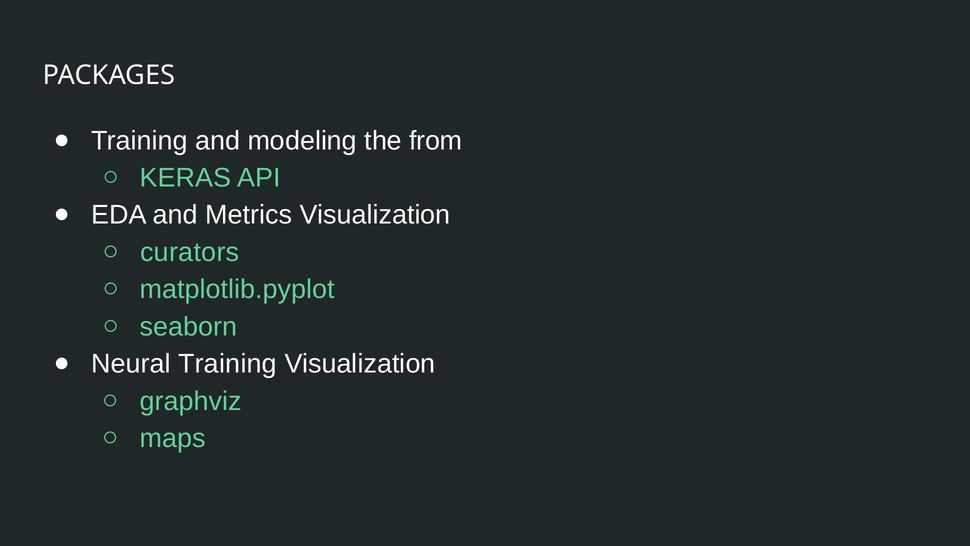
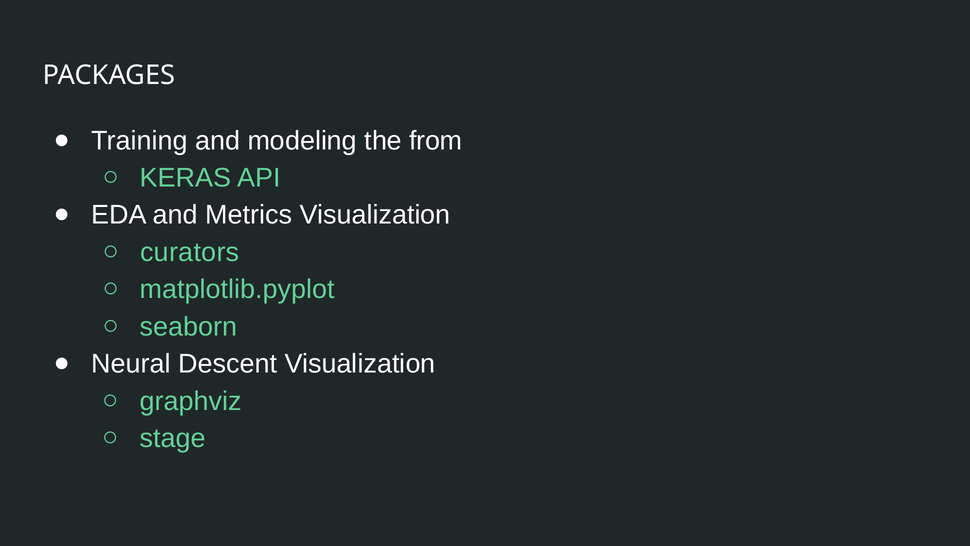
Neural Training: Training -> Descent (228, 364)
maps: maps -> stage (173, 438)
